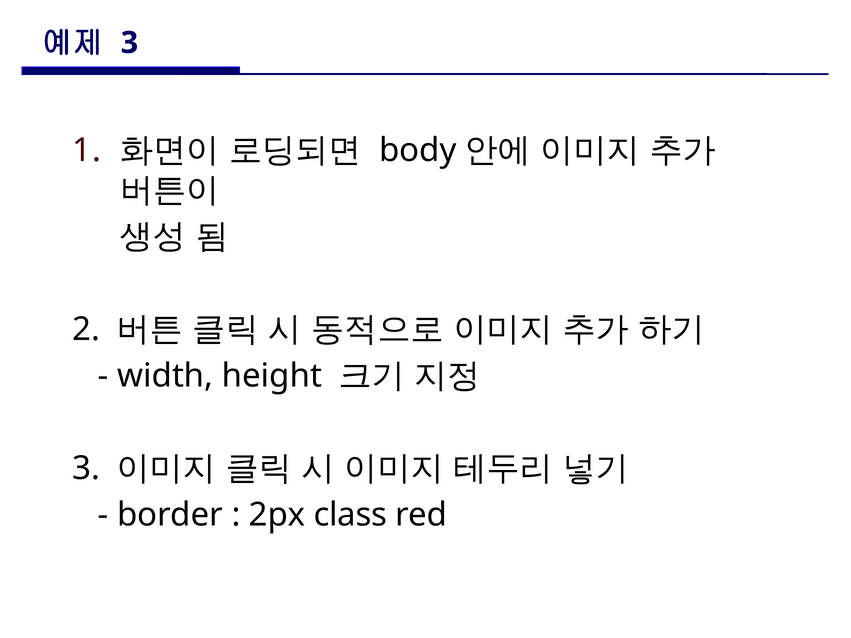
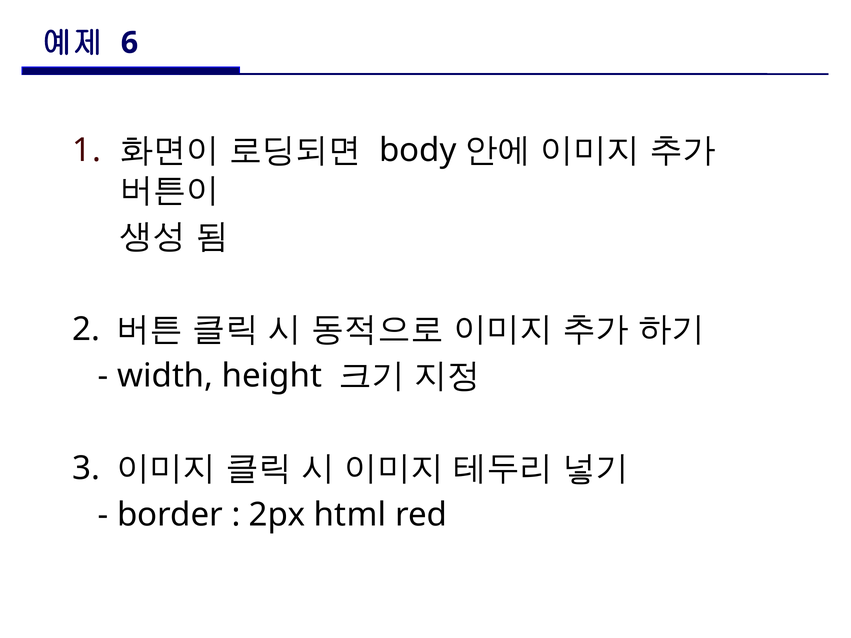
3: 3 -> 6 (129, 43)
class: class -> html (350, 515)
